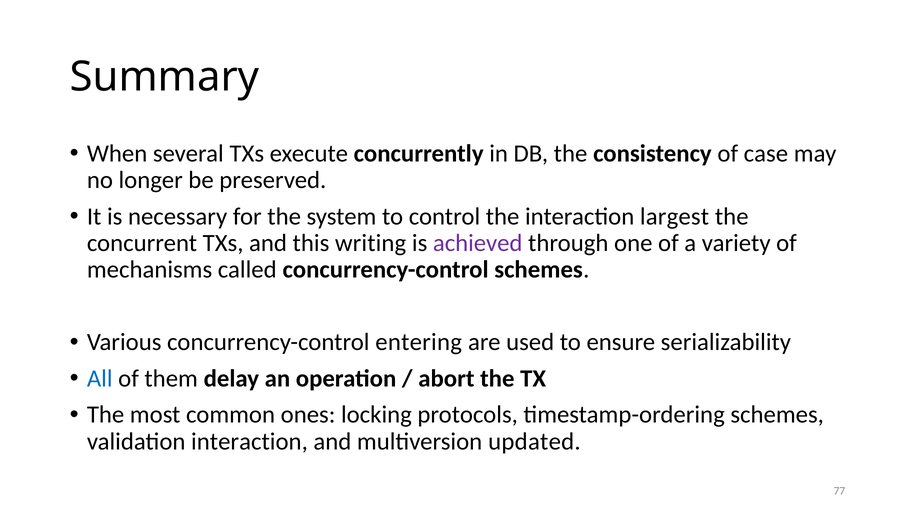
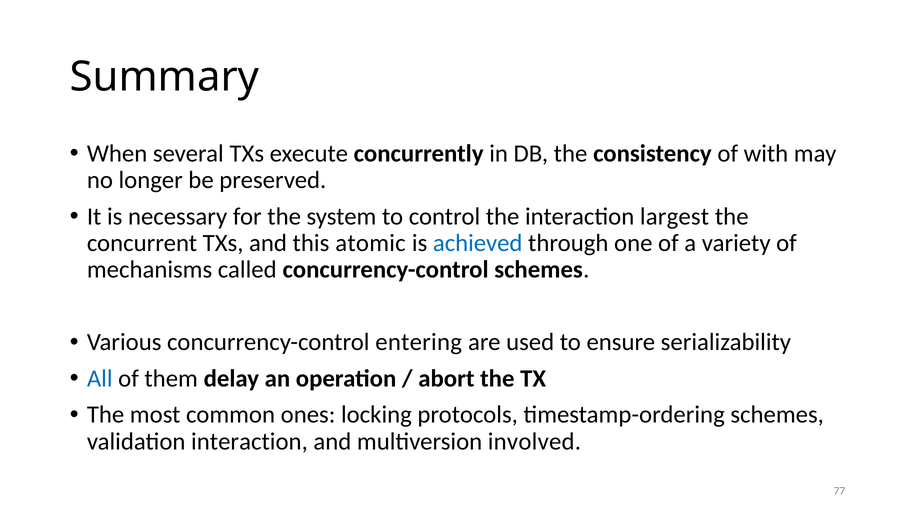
case: case -> with (766, 154)
writing: writing -> atomic (371, 243)
achieved colour: purple -> blue (478, 243)
updated: updated -> involved (534, 442)
